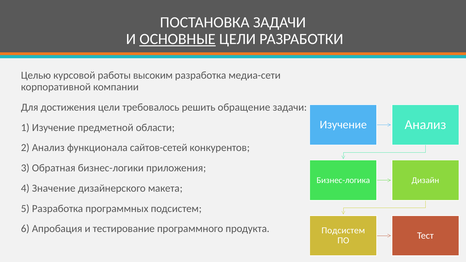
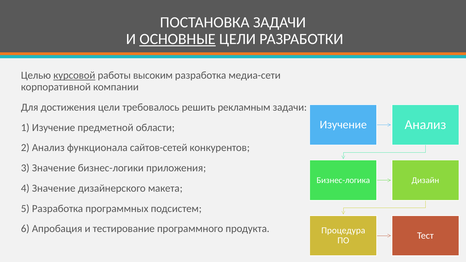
курсовой underline: none -> present (74, 75)
обращение: обращение -> рекламным (244, 107)
3 Обратная: Обратная -> Значение (54, 168)
Подсистем: Подсистем -> Процедура (343, 231)
